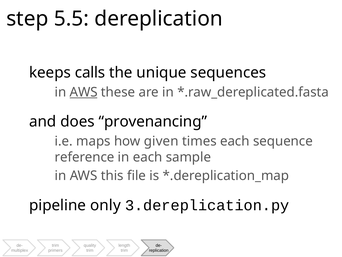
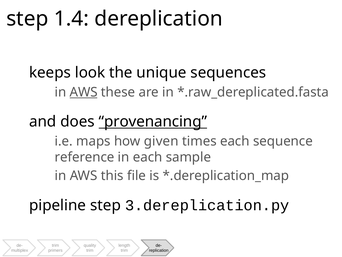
5.5: 5.5 -> 1.4 (71, 19)
calls: calls -> look (90, 72)
provenancing underline: none -> present (153, 121)
pipeline only: only -> step (105, 205)
